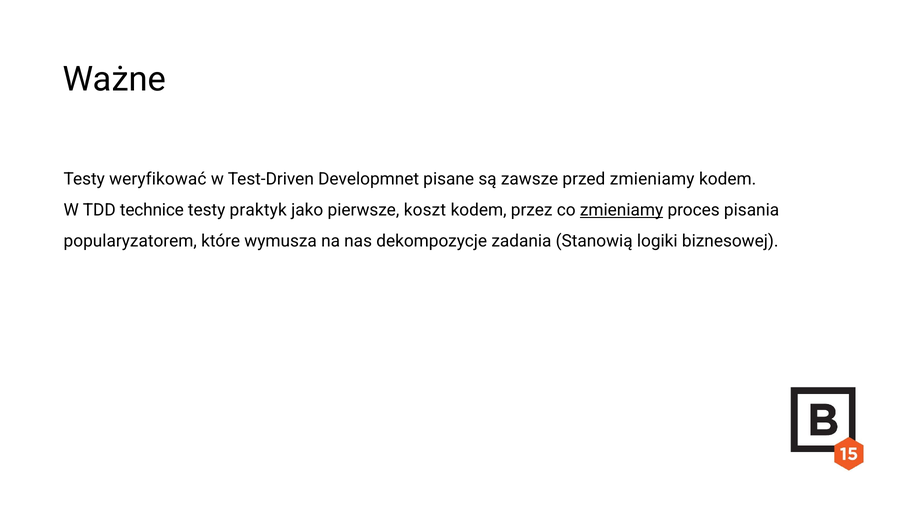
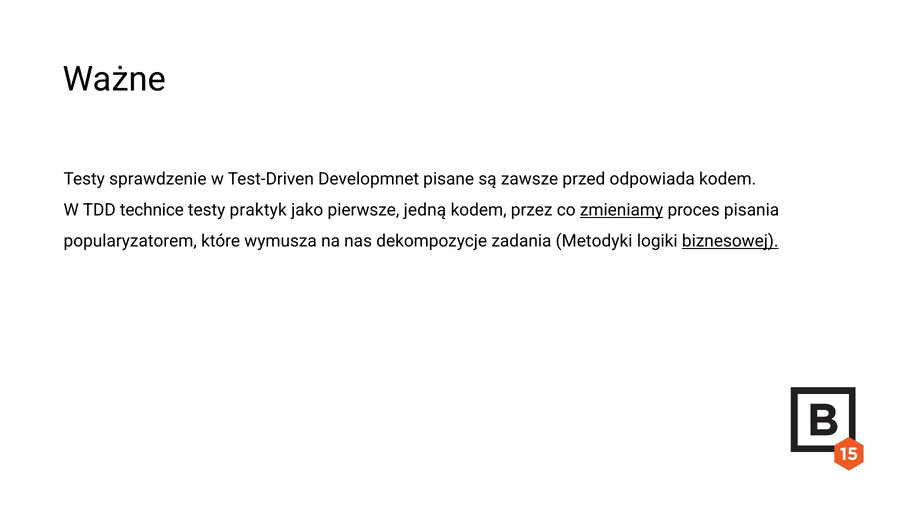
weryfikować: weryfikować -> sprawdzenie (158, 179)
przed zmieniamy: zmieniamy -> odpowiada (652, 179)
koszt: koszt -> jedną (425, 210)
Stanowią: Stanowią -> Metodyki (594, 241)
biznesowej underline: none -> present (730, 241)
